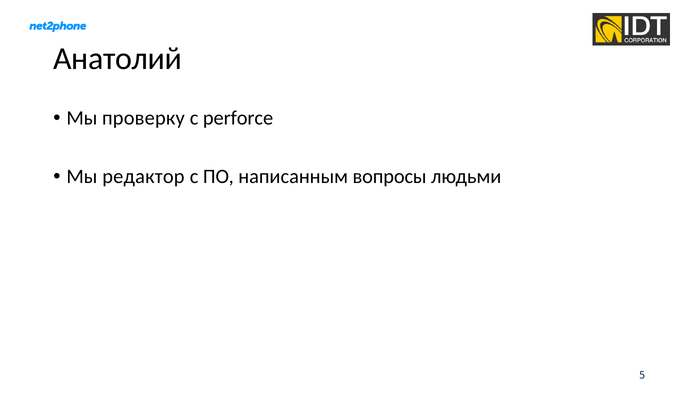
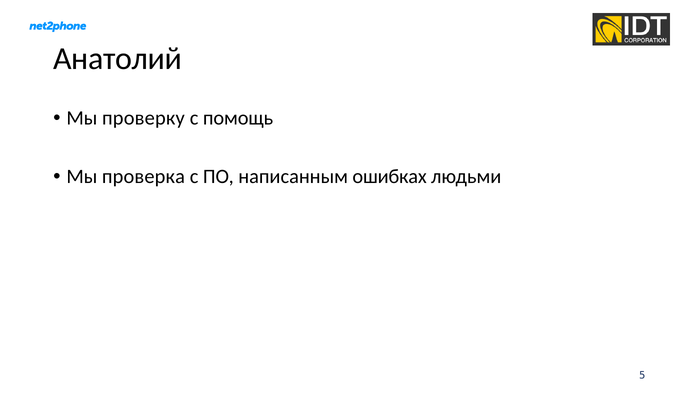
perforce: perforce -> помощь (238, 118)
редактор: редактор -> проверка (143, 177)
вопросы: вопросы -> ошибках (390, 177)
